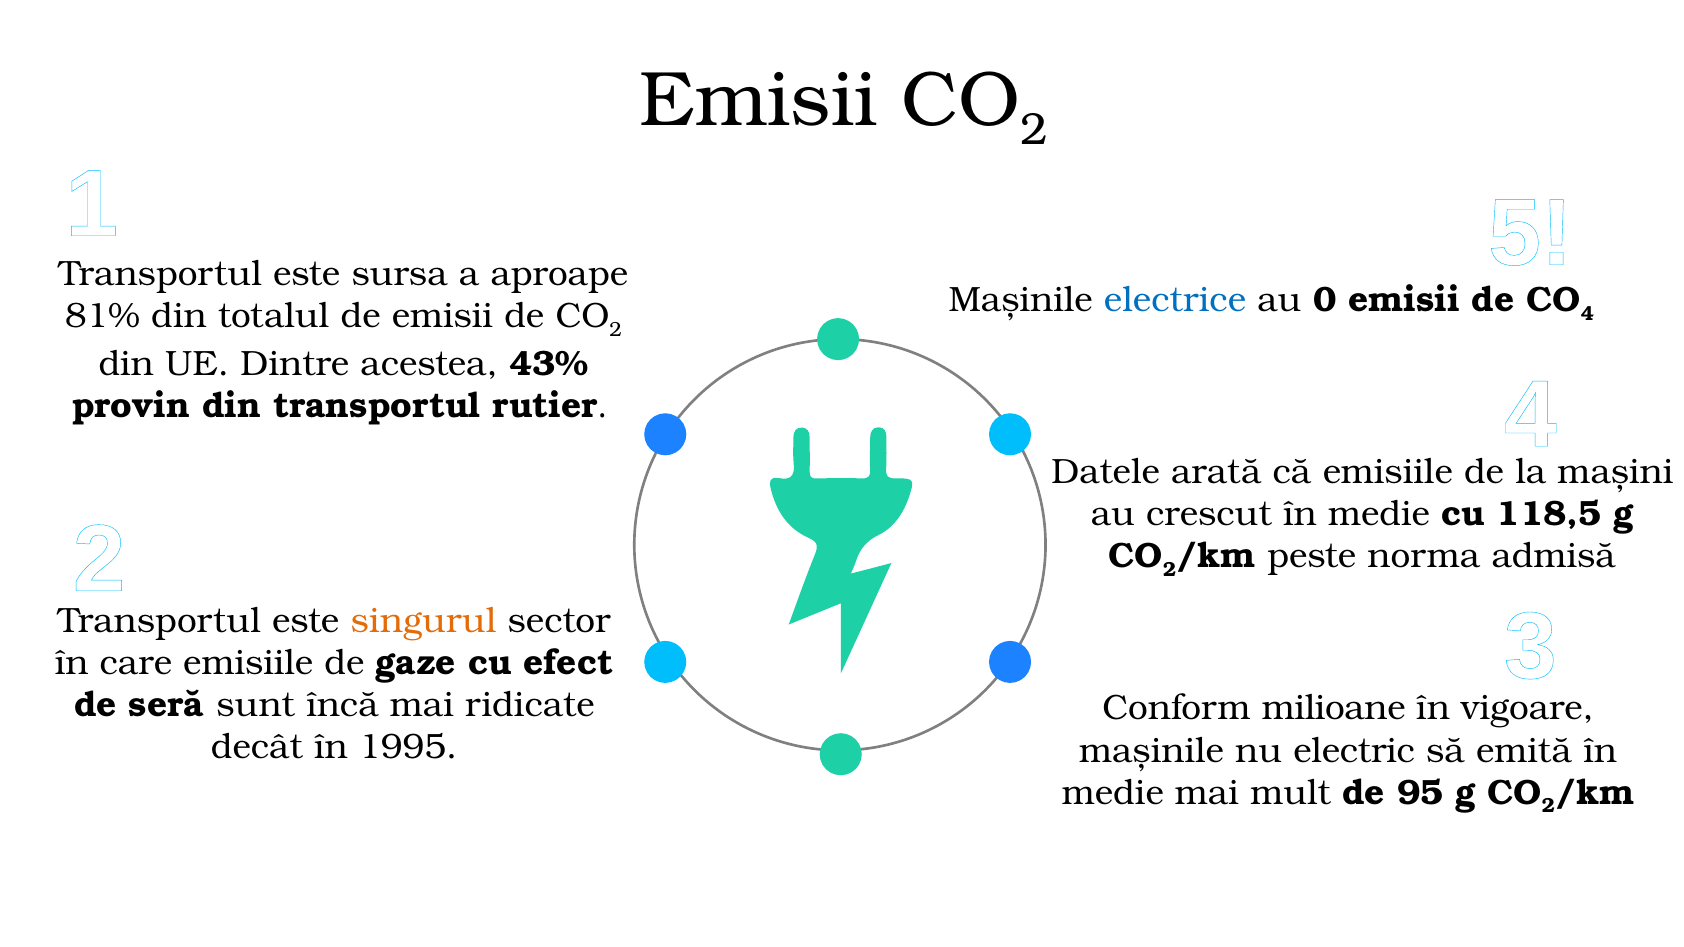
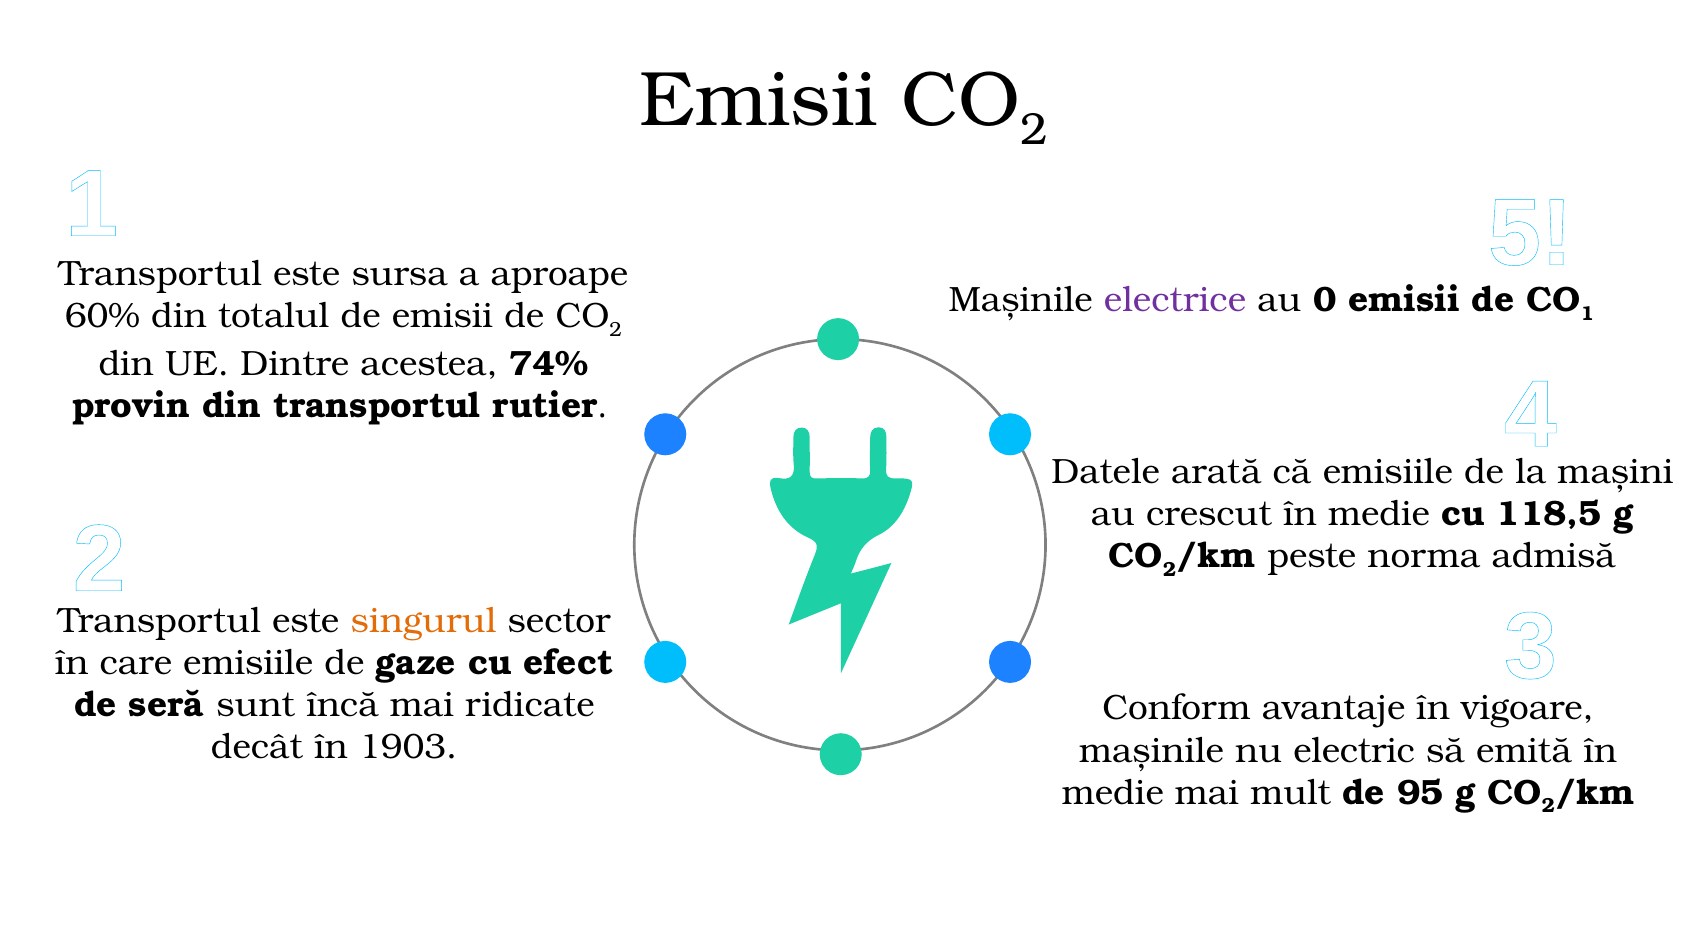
electrice colour: blue -> purple (1175, 300)
4: 4 -> 1 (1587, 314)
81%: 81% -> 60% (102, 316)
43%: 43% -> 74% (549, 364)
milioane: milioane -> avantaje (1334, 709)
1995: 1995 -> 1903 (408, 747)
